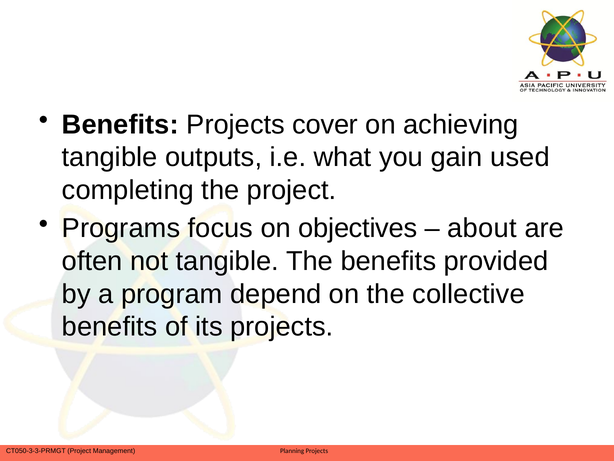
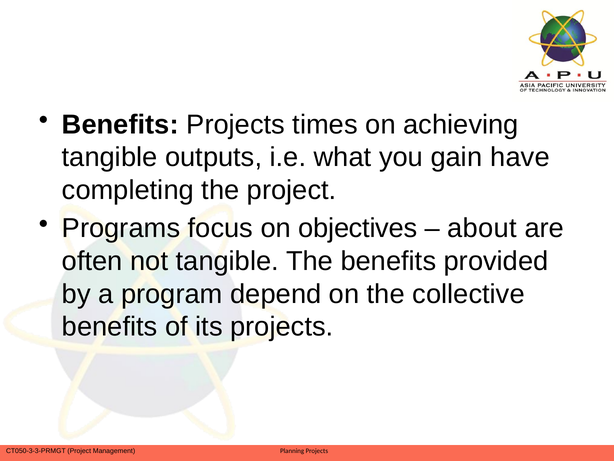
cover: cover -> times (325, 124)
used: used -> have (520, 157)
